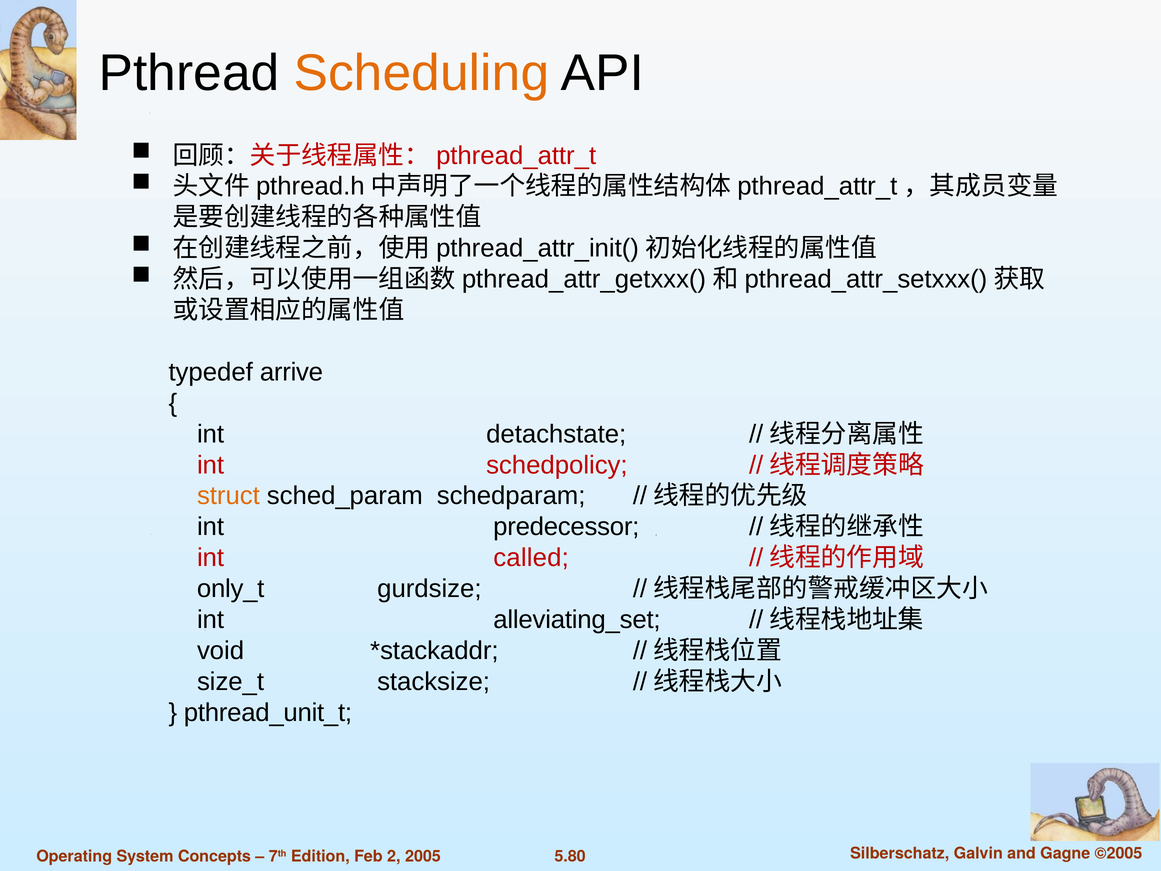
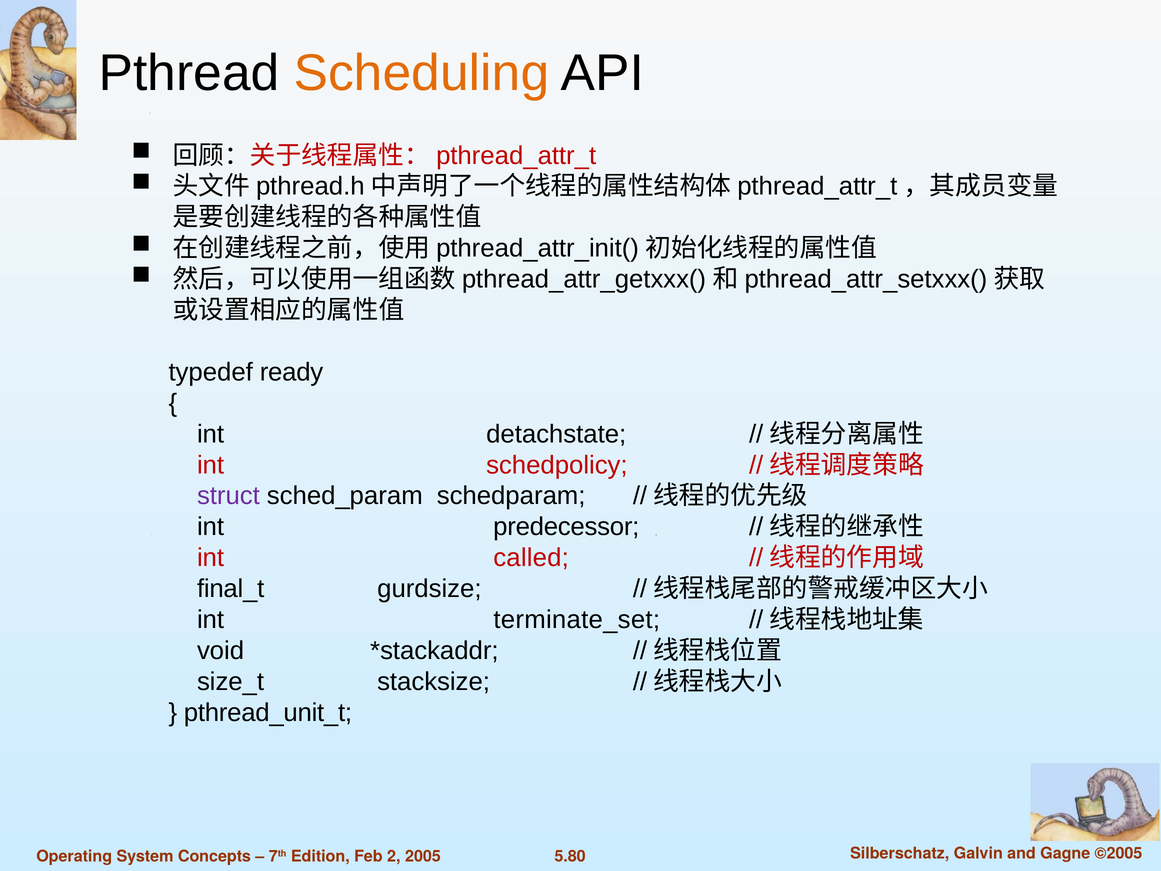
arrive: arrive -> ready (292, 372)
struct colour: orange -> purple (228, 496)
only_t: only_t -> final_t (231, 589)
alleviating_set: alleviating_set -> terminate_set (577, 620)
